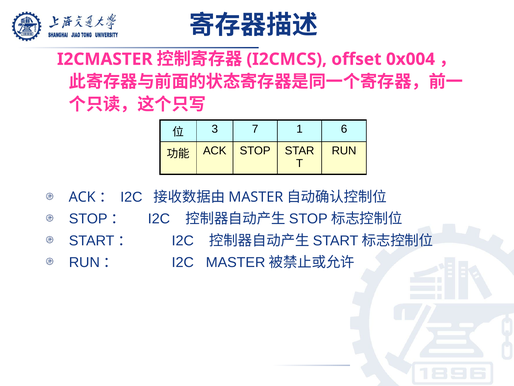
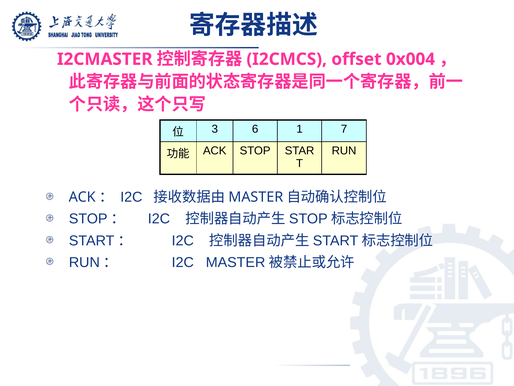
7: 7 -> 6 (255, 129)
6: 6 -> 7 (344, 129)
